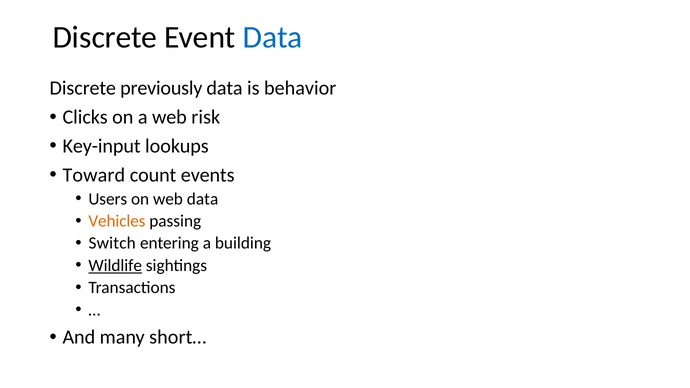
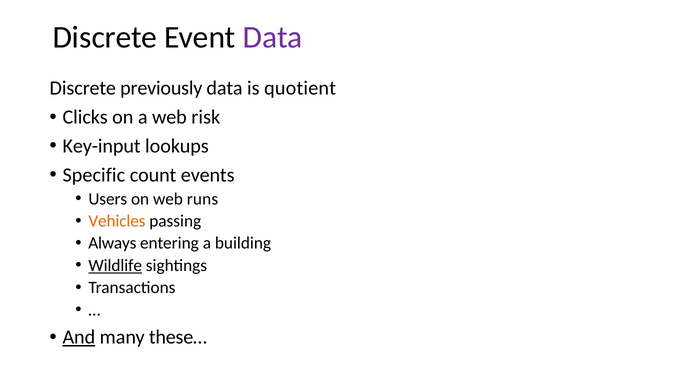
Data colour: blue -> purple (273, 37)
behavior: behavior -> quotient (300, 88)
Toward: Toward -> Specific (94, 175)
web data: data -> runs (203, 199)
Switch: Switch -> Always (112, 243)
And underline: none -> present (79, 337)
short…: short… -> these… (178, 337)
